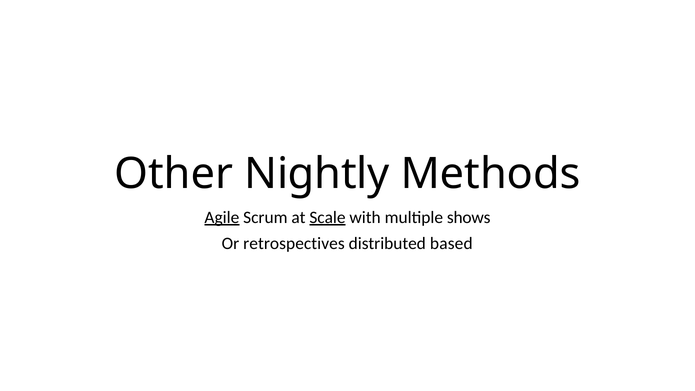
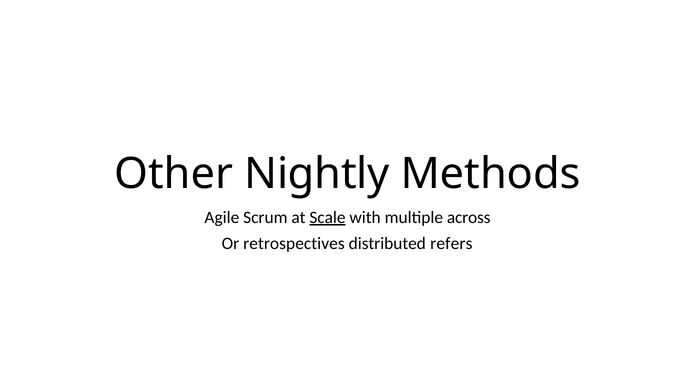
Agile underline: present -> none (222, 217)
shows: shows -> across (469, 217)
based: based -> refers (451, 243)
